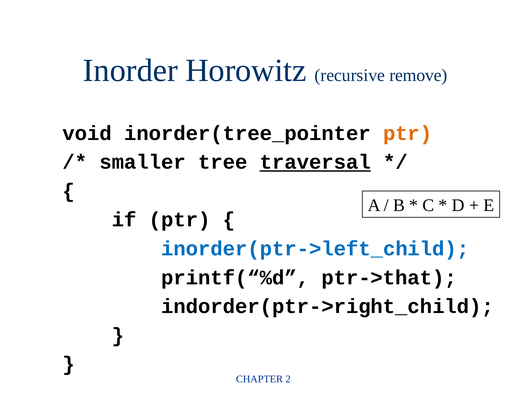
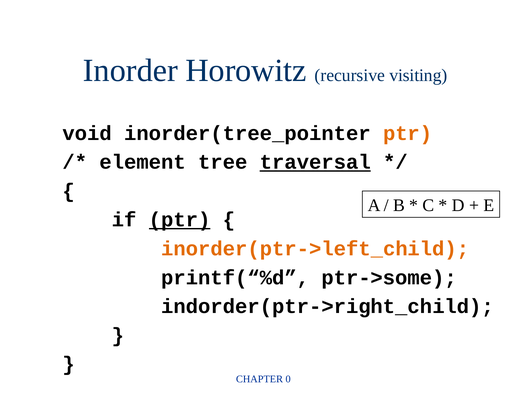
remove: remove -> visiting (418, 75)
smaller: smaller -> element (143, 162)
ptr underline: none -> present (180, 220)
inorder(ptr->left_child colour: blue -> orange (315, 249)
ptr->that: ptr->that -> ptr->some (389, 277)
2: 2 -> 0 (288, 379)
